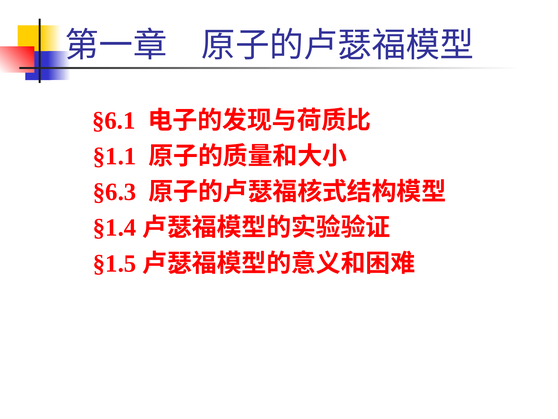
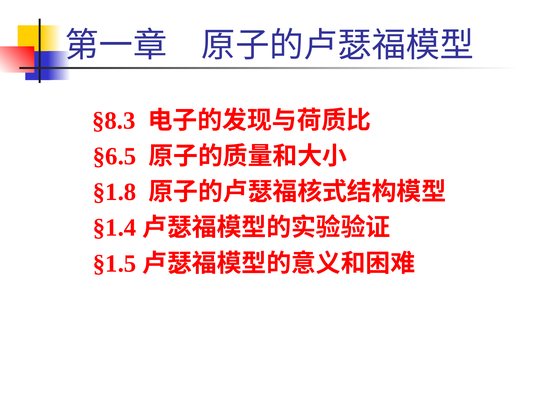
§6.1: §6.1 -> §8.3 (114, 120)
§1.1: §1.1 -> §6.5 (115, 156)
§6.3: §6.3 -> §1.8 (115, 192)
